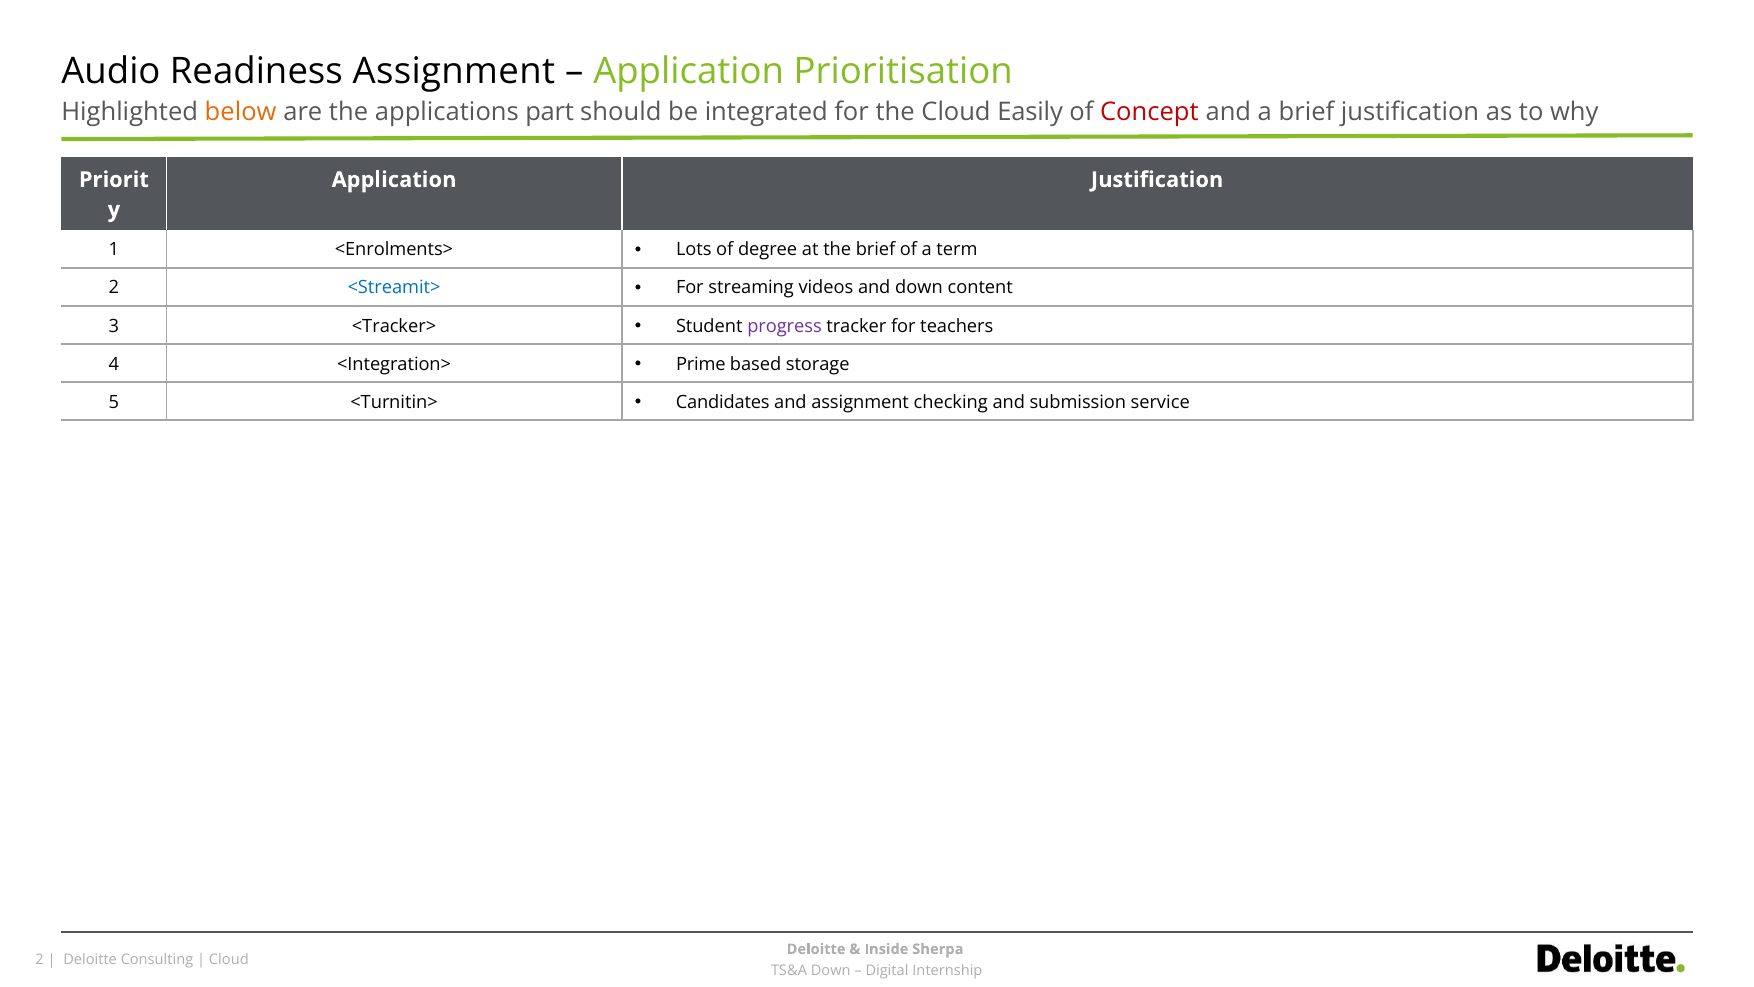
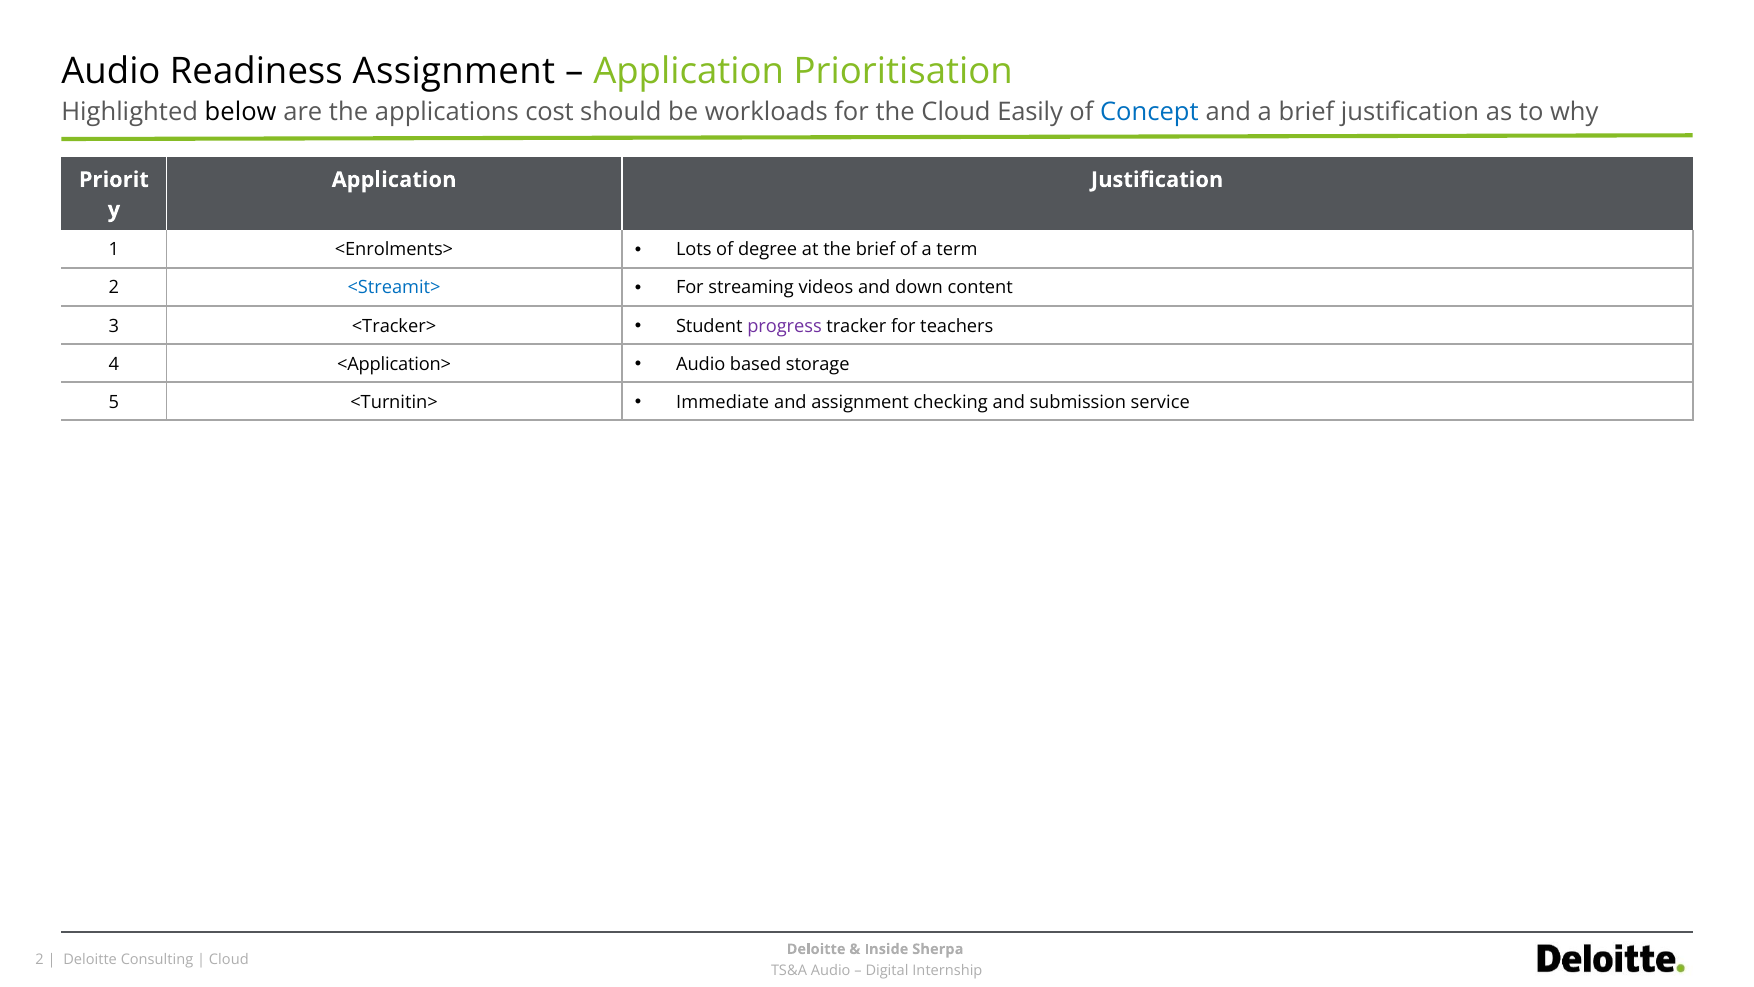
below colour: orange -> black (241, 112)
part: part -> cost (550, 112)
integrated: integrated -> workloads (766, 112)
Concept colour: red -> blue (1149, 112)
<Integration>: <Integration> -> <Application> (394, 364)
Prime: Prime -> Audio (701, 364)
Candidates: Candidates -> Immediate (723, 402)
Down: Down -> Audio (831, 970)
